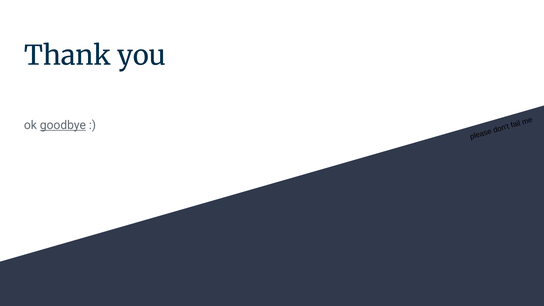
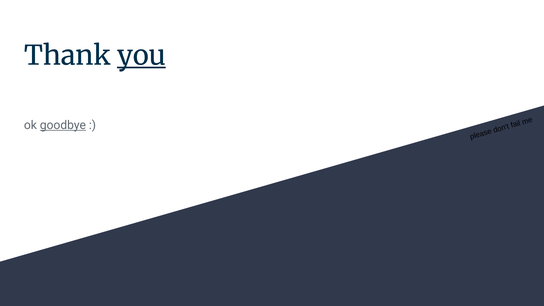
you underline: none -> present (141, 56)
